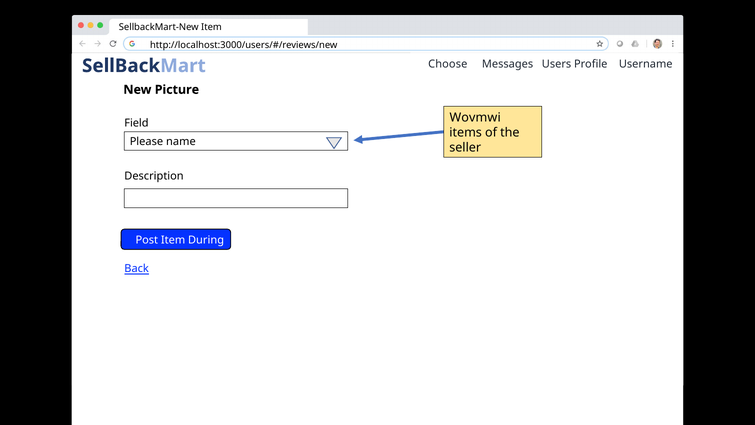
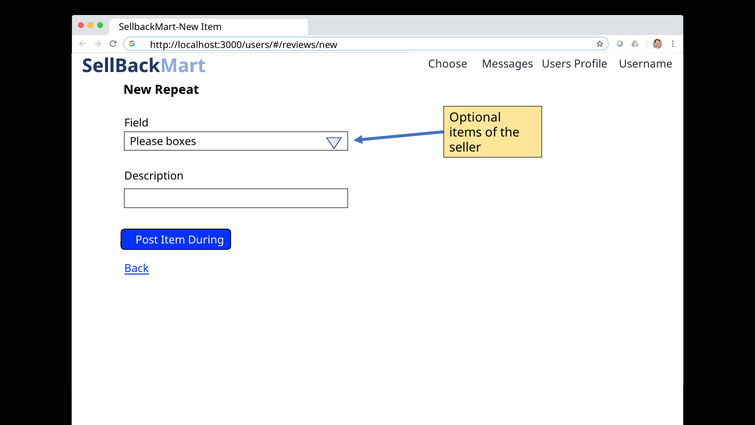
Picture: Picture -> Repeat (177, 90)
Wovmwi: Wovmwi -> Optional (475, 117)
name: name -> boxes (181, 142)
